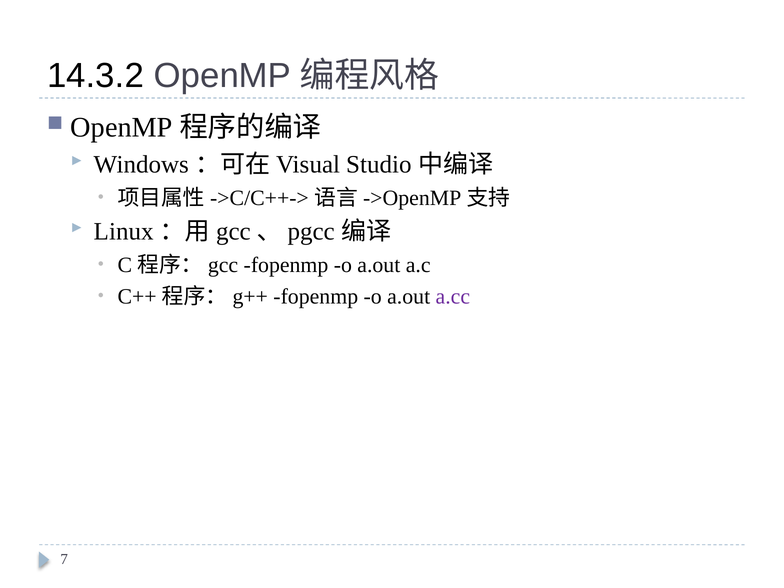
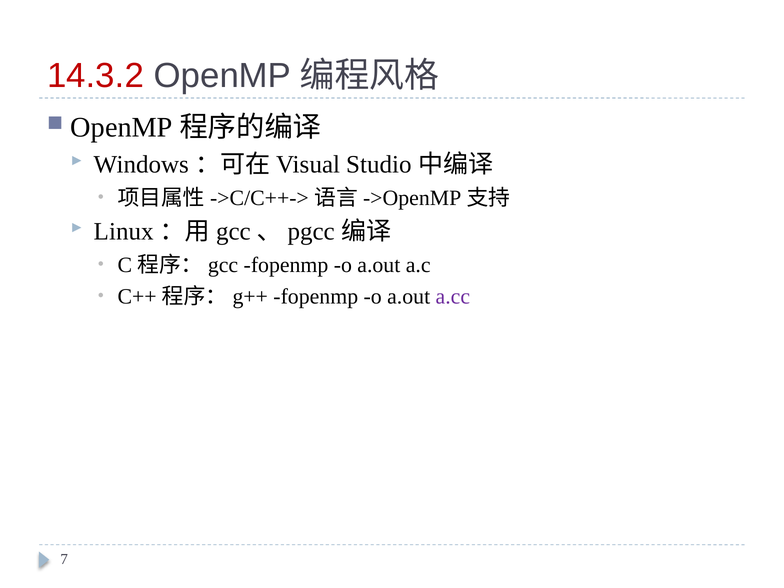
14.3.2 colour: black -> red (95, 76)
